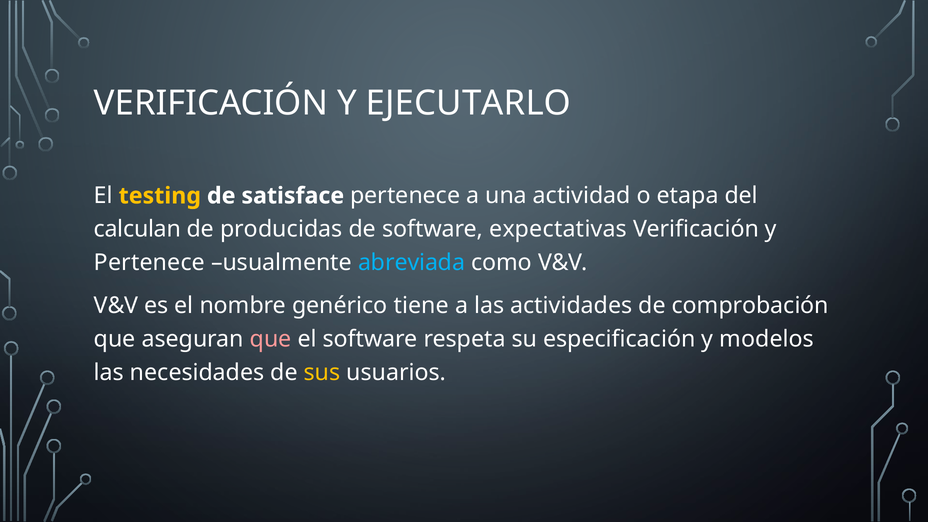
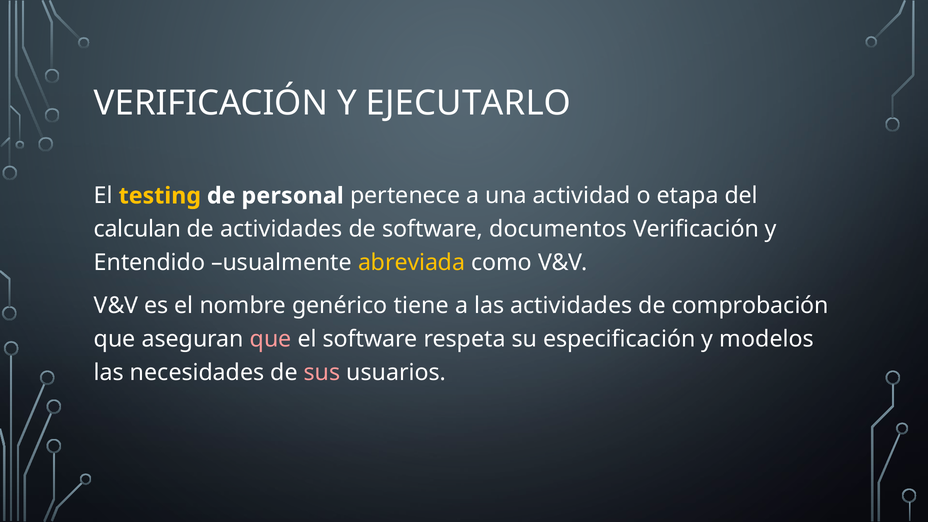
satisface: satisface -> personal (293, 196)
de producidas: producidas -> actividades (281, 229)
expectativas: expectativas -> documentos (558, 229)
Pertenece: Pertenece -> Entendido (149, 263)
abreviada colour: light blue -> yellow (412, 263)
sus colour: yellow -> pink (322, 373)
